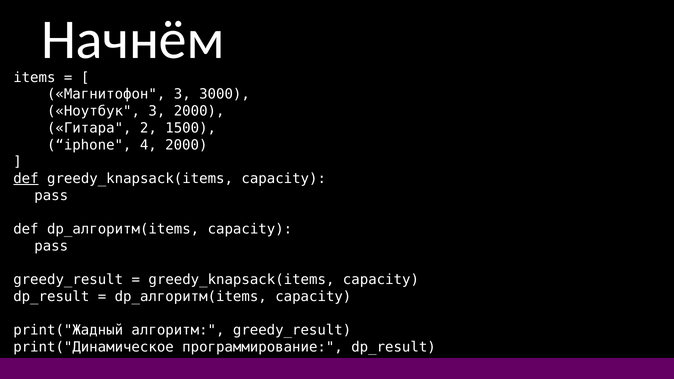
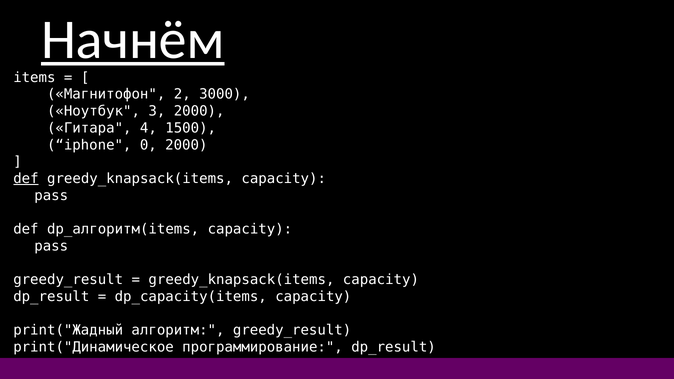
Начнём underline: none -> present (133, 40)
Магнитофон 3: 3 -> 2 (182, 94)
2: 2 -> 4 (148, 128)
4: 4 -> 0 (148, 145)
dp_алгоритм(items: dp_алгоритм(items -> dp_capacity(items (191, 297)
